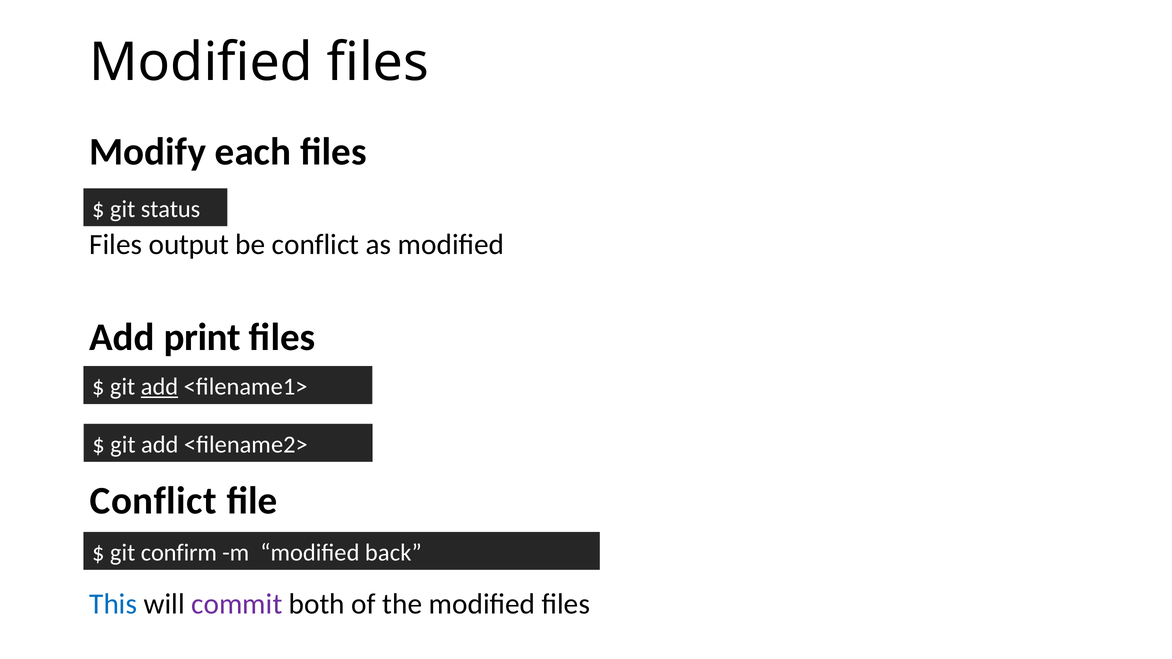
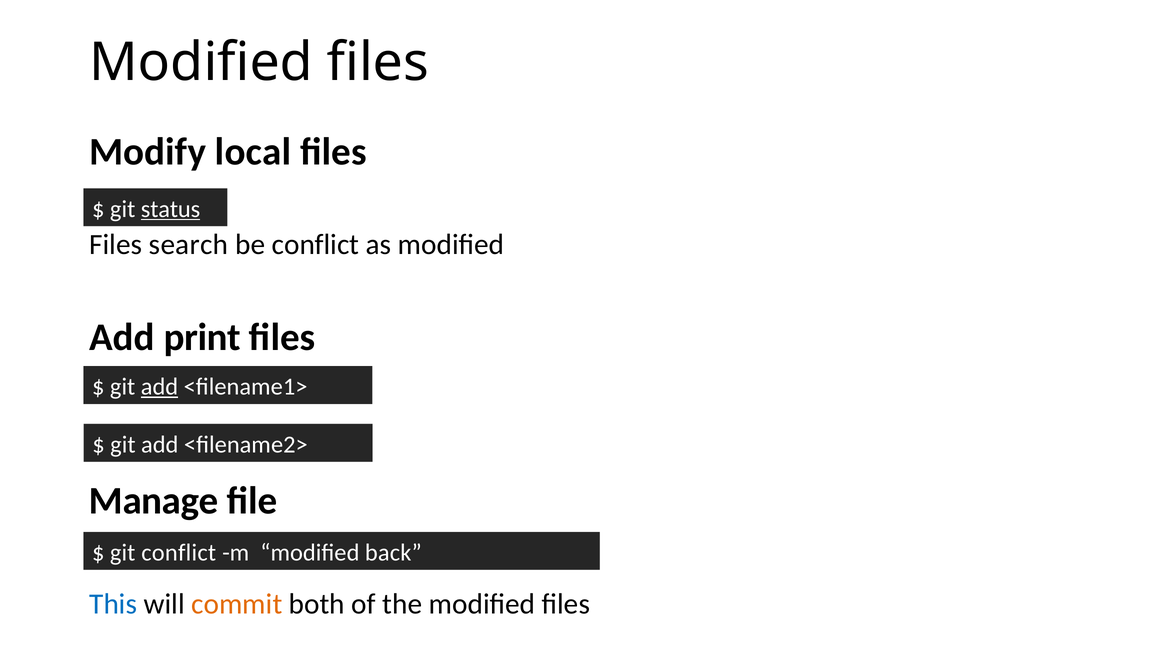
each: each -> local (253, 152)
status underline: none -> present (171, 209)
output: output -> search (189, 245)
Conflict: Conflict -> Manage (154, 501)
git confirm: confirm -> conflict (179, 553)
commit colour: purple -> orange (237, 605)
